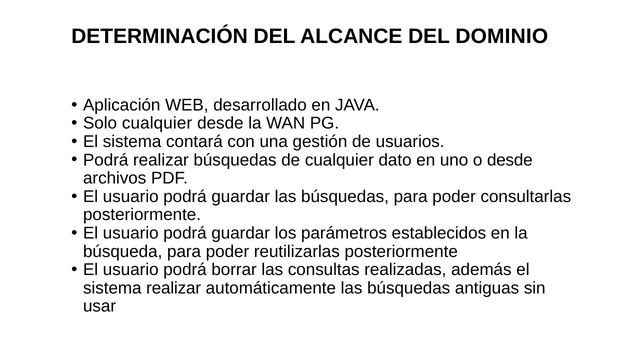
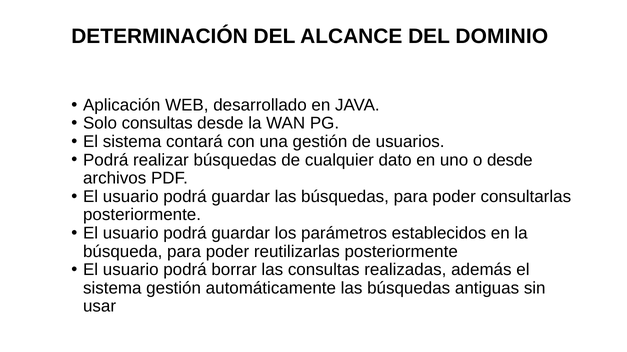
Solo cualquier: cualquier -> consultas (157, 124)
sistema realizar: realizar -> gestión (174, 289)
